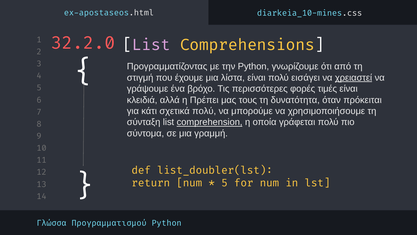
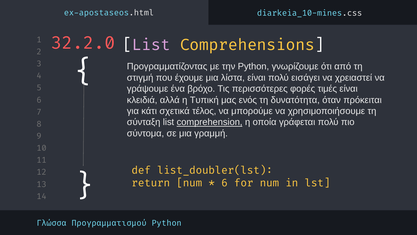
χρειαστεί underline: present -> none (354, 78)
Πρέπει: Πρέπει -> Τυπική (204, 100)
τους: τους -> ενός (248, 100)
σχετικά πολύ: πολύ -> τέλος (204, 111)
5: 5 -> 6 (225, 183)
